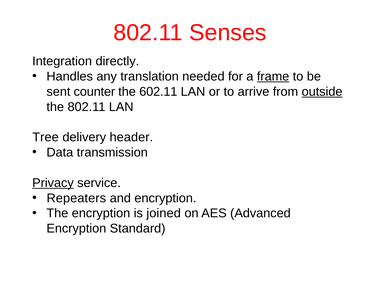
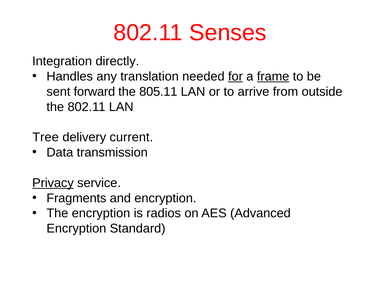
for underline: none -> present (235, 76)
counter: counter -> forward (94, 92)
602.11: 602.11 -> 805.11 (158, 92)
outside underline: present -> none (322, 92)
header: header -> current (131, 137)
Repeaters: Repeaters -> Fragments (76, 198)
joined: joined -> radios (164, 213)
